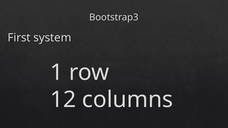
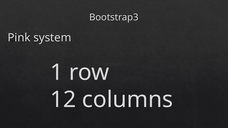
First: First -> Pink (19, 38)
